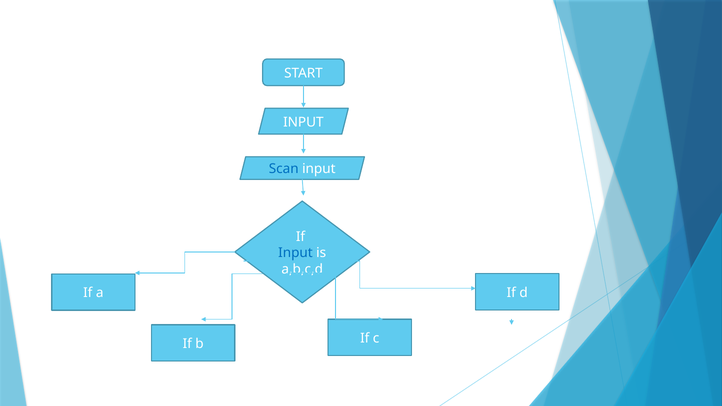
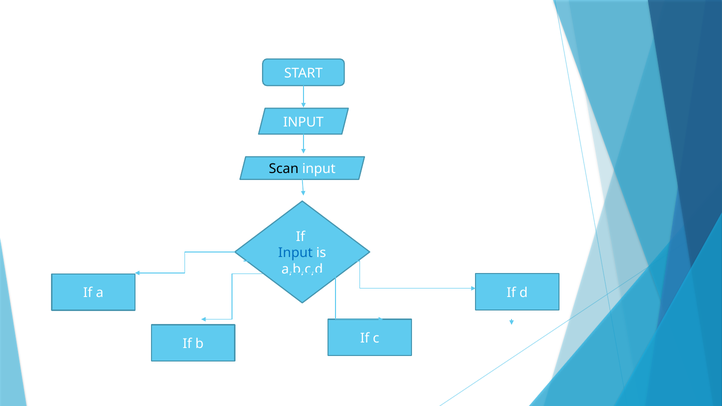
Scan colour: blue -> black (284, 169)
